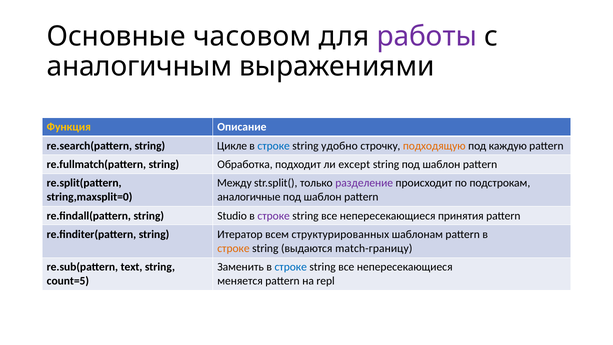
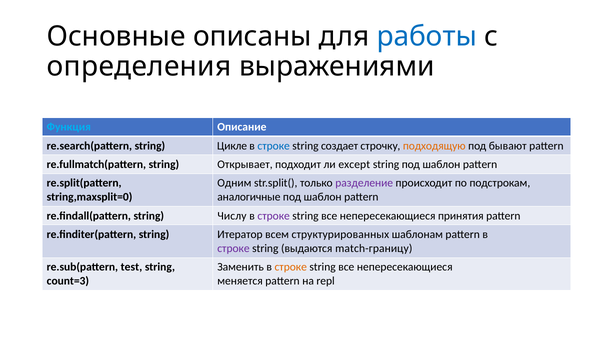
часовом: часовом -> описаны (252, 36)
работы colour: purple -> blue (427, 36)
аналогичным: аналогичным -> определения (139, 67)
Функция colour: yellow -> light blue (69, 127)
удобно: удобно -> создает (340, 146)
каждую: каждую -> бывают (508, 146)
Обработка: Обработка -> Открывает (245, 164)
Между: Между -> Одним (234, 183)
Studio: Studio -> Числу (232, 216)
строке colour: orange -> purple (233, 248)
text: text -> test (131, 267)
строке colour: blue -> orange (291, 267)
count=5: count=5 -> count=3 (68, 281)
